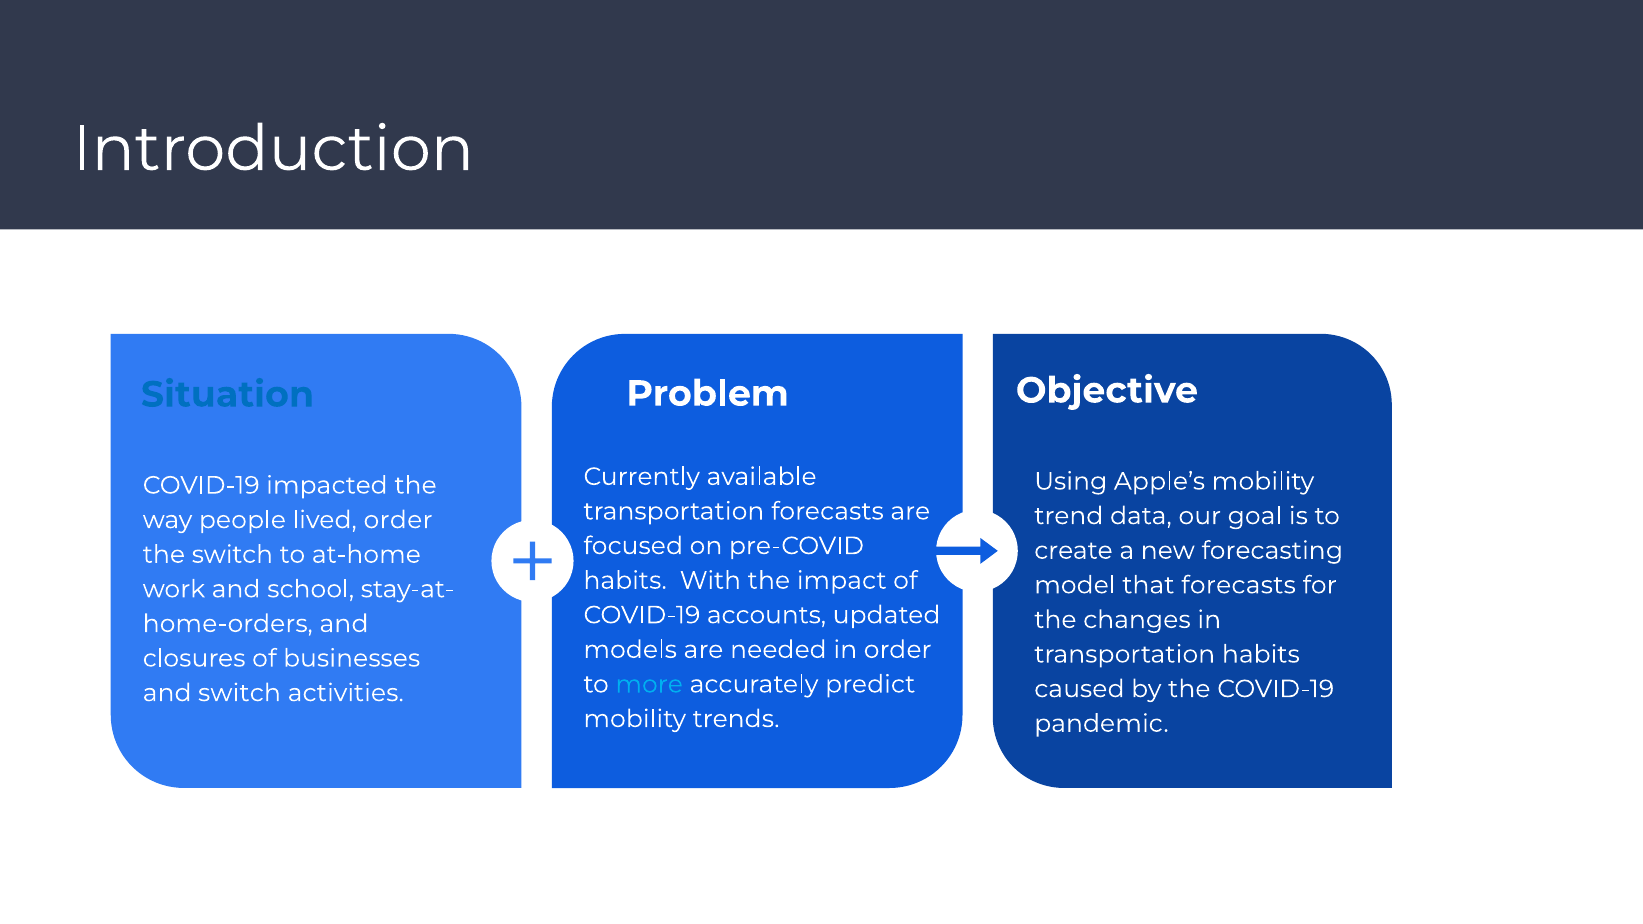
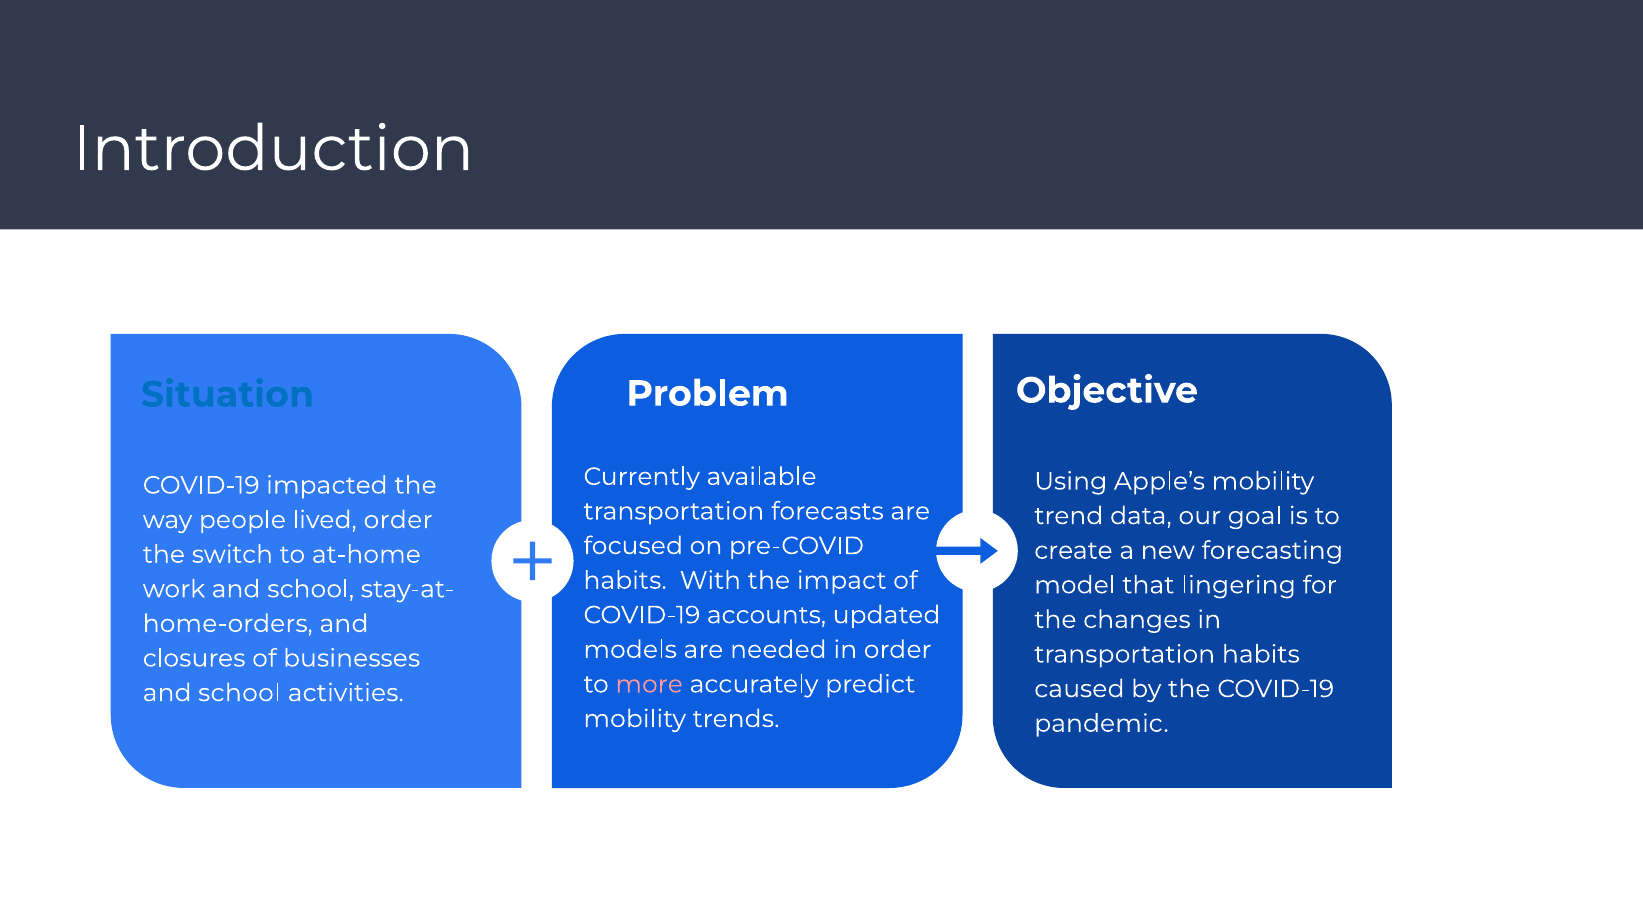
that forecasts: forecasts -> lingering (1239, 585)
more colour: light blue -> pink (649, 684)
switch: switch -> school (239, 693)
